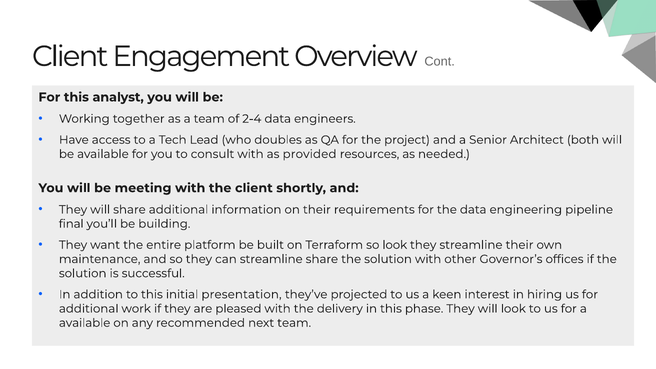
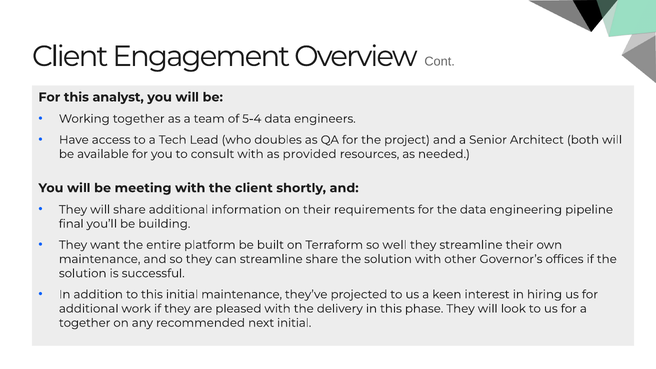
2-4: 2-4 -> 5-4 (252, 119)
so look: look -> well (395, 245)
initial presentation: presentation -> maintenance (242, 294)
available: available -> together (85, 323)
next team: team -> initial (294, 323)
